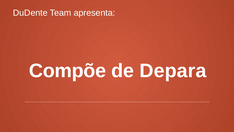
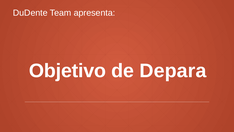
Compõe: Compõe -> Objetivo (67, 71)
